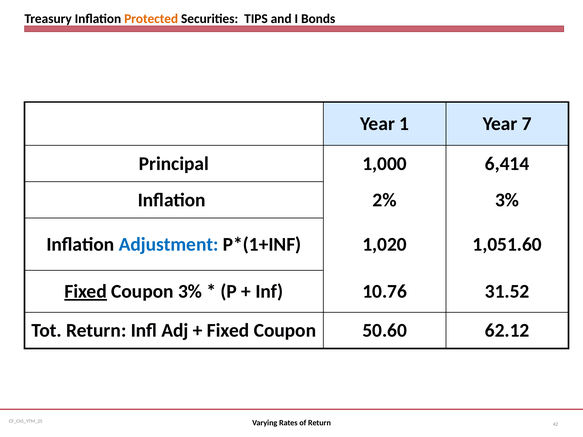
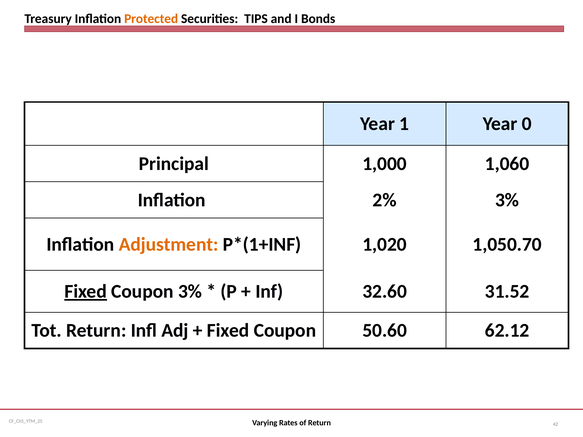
7: 7 -> 0 (527, 124)
6,414: 6,414 -> 1,060 (507, 164)
Adjustment colour: blue -> orange (169, 244)
1,051.60: 1,051.60 -> 1,050.70 (507, 244)
10.76: 10.76 -> 32.60 (385, 292)
